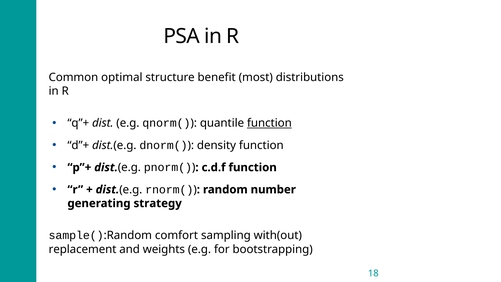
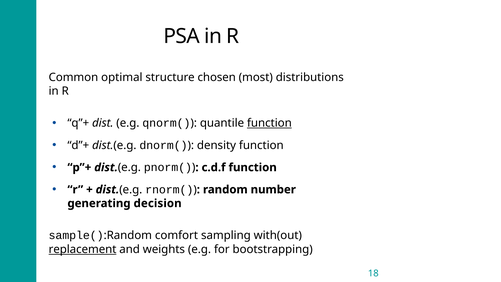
benefit: benefit -> chosen (217, 77)
strategy: strategy -> decision (158, 203)
replacement underline: none -> present (83, 249)
